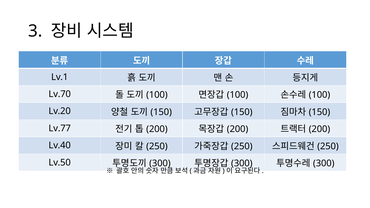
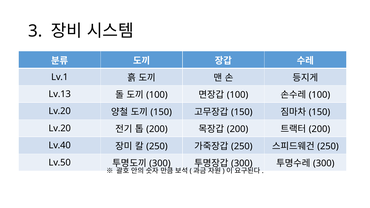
Lv.70: Lv.70 -> Lv.13 (60, 94)
Lv.77: Lv.77 -> Lv.20 (60, 128)
